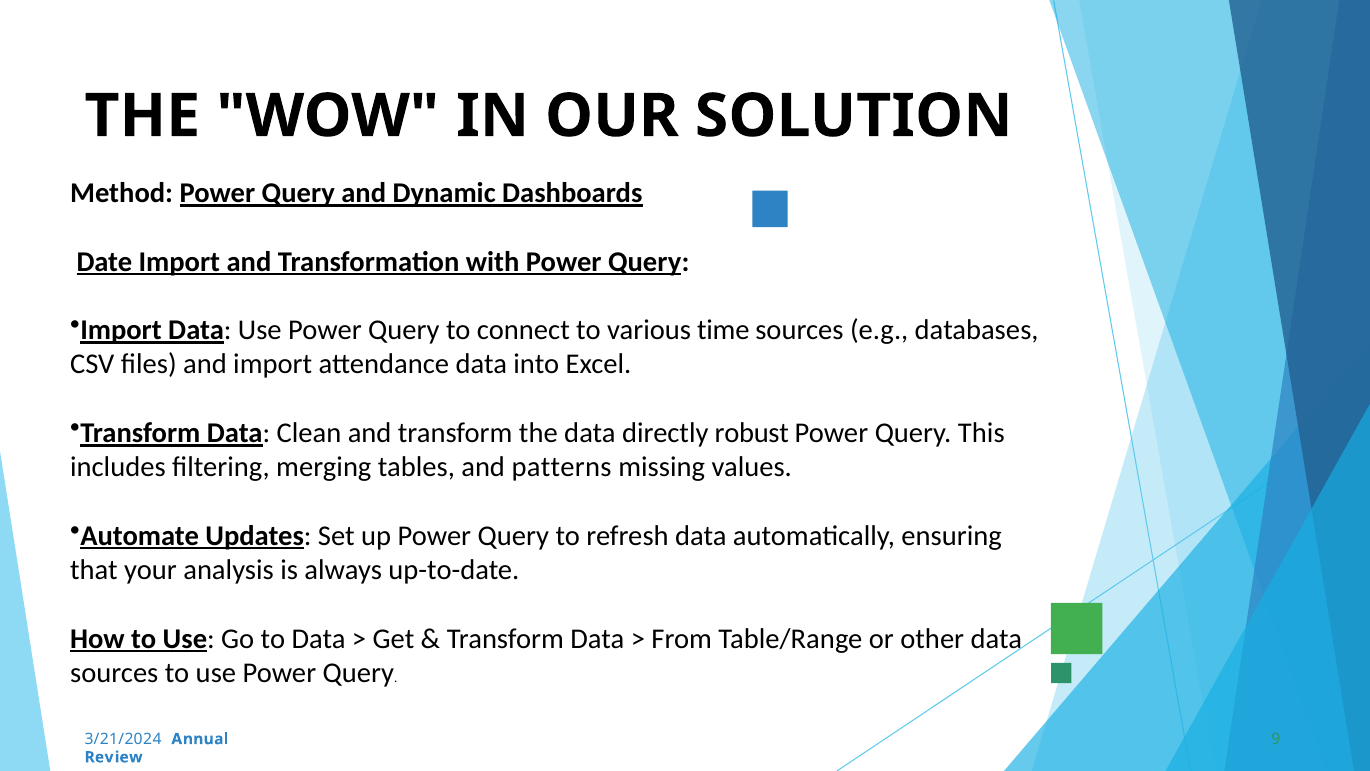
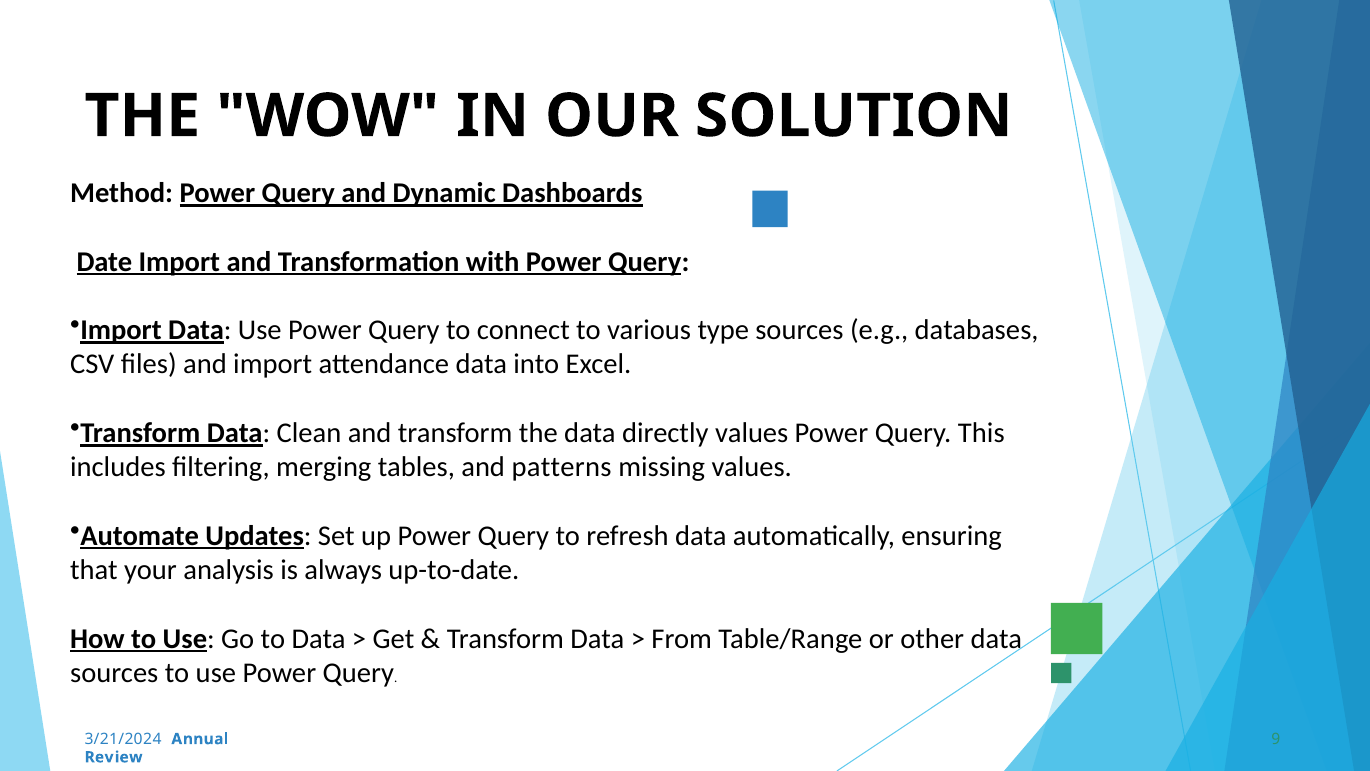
time: time -> type (723, 330)
directly robust: robust -> values (752, 433)
